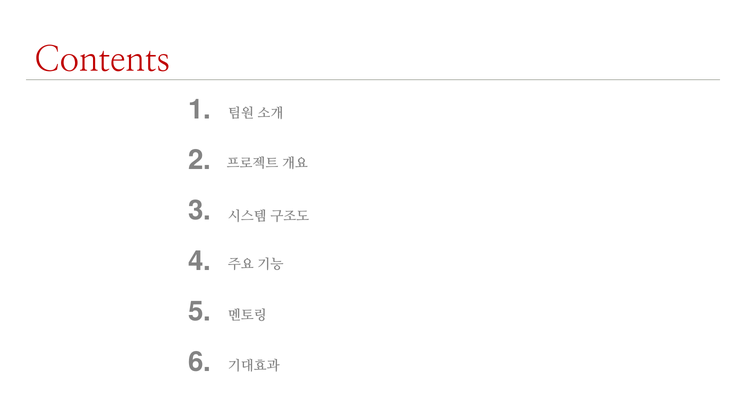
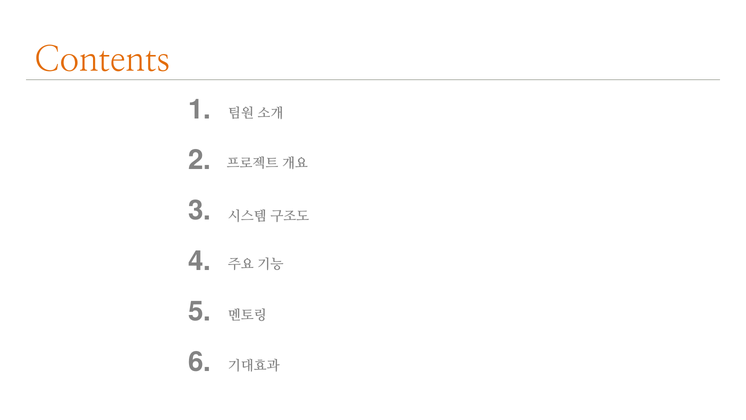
Contents colour: red -> orange (102, 60)
